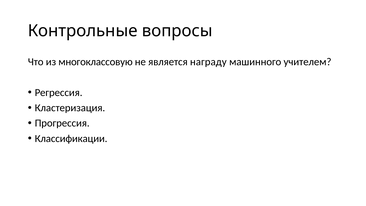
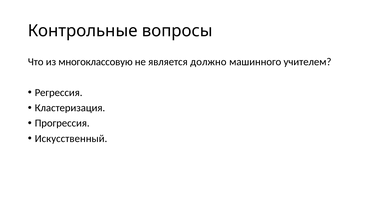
награду: награду -> должно (208, 62)
Классификации: Классификации -> Искусственный (71, 138)
